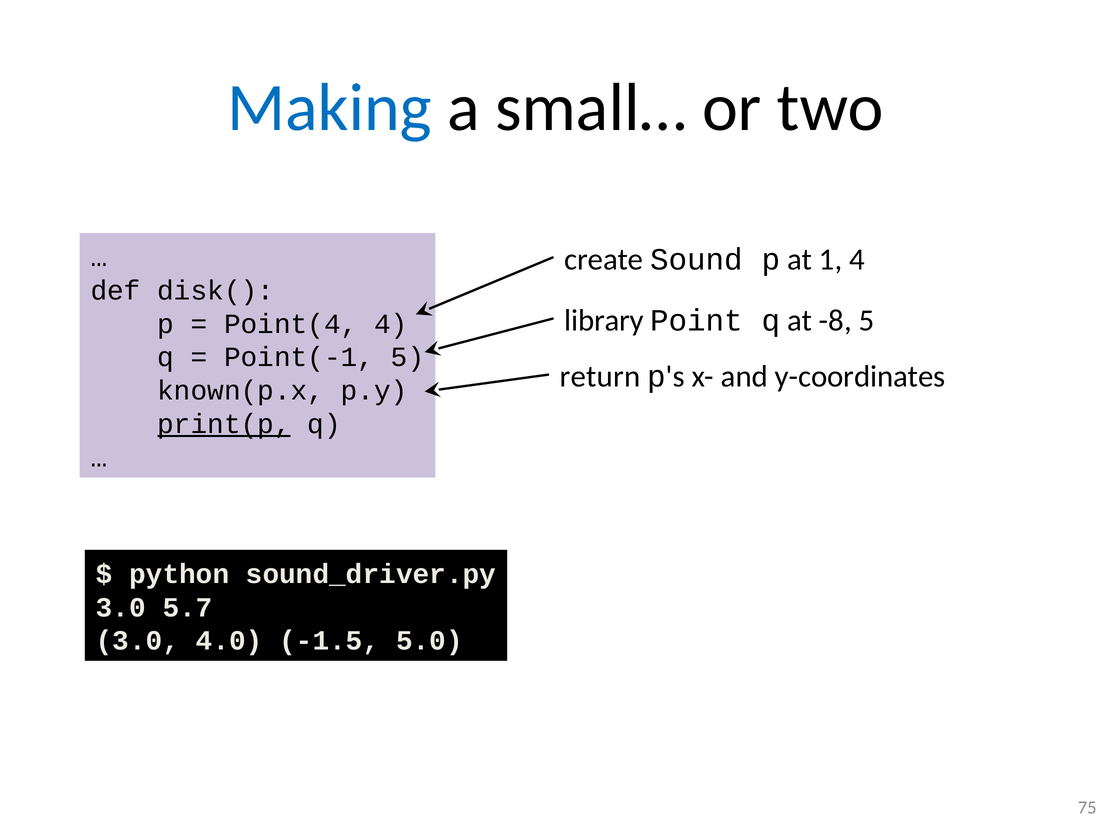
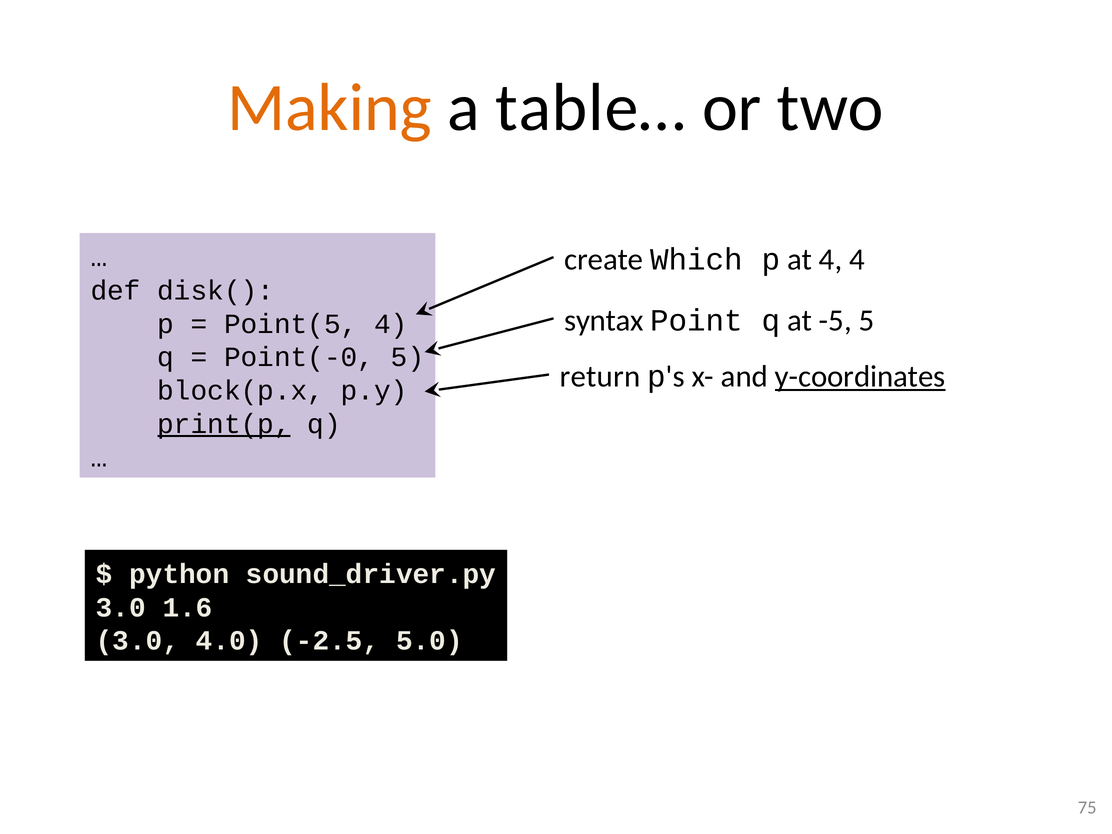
Making colour: blue -> orange (330, 108)
small…: small… -> table… (591, 108)
Sound: Sound -> Which (697, 259)
at 1: 1 -> 4 (831, 259)
library: library -> syntax (604, 321)
-8: -8 -> -5 (835, 321)
Point(4: Point(4 -> Point(5 (291, 324)
Point(-1: Point(-1 -> Point(-0 (299, 357)
y-coordinates underline: none -> present (860, 377)
known(p.x: known(p.x -> block(p.x (241, 391)
5.7: 5.7 -> 1.6 (188, 607)
-1.5: -1.5 -> -2.5 (329, 641)
